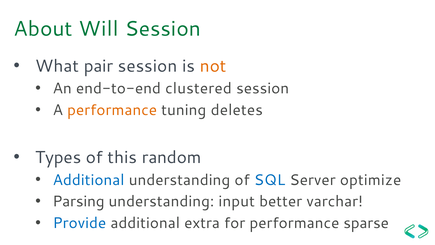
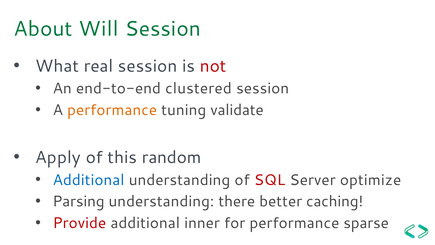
pair: pair -> real (98, 66)
not colour: orange -> red (213, 66)
deletes: deletes -> validate (237, 110)
Types: Types -> Apply (58, 157)
SQL colour: blue -> red (270, 180)
input: input -> there (237, 201)
varchar: varchar -> caching (335, 201)
Provide colour: blue -> red (79, 223)
extra: extra -> inner (202, 223)
